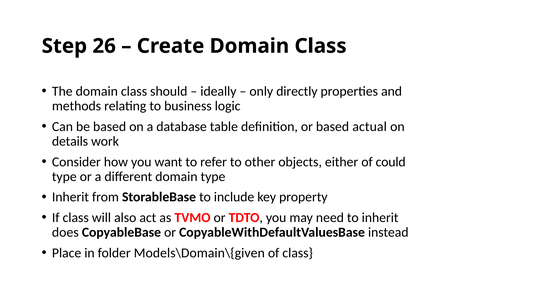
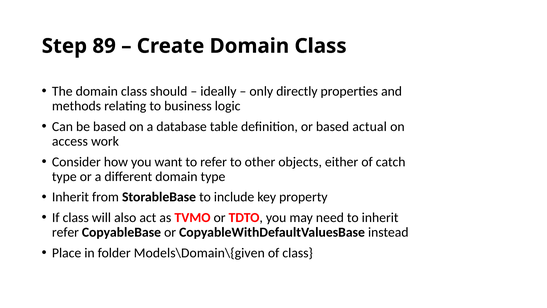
26: 26 -> 89 (104, 46)
details: details -> access (70, 141)
could: could -> catch (391, 162)
does: does -> refer (65, 232)
